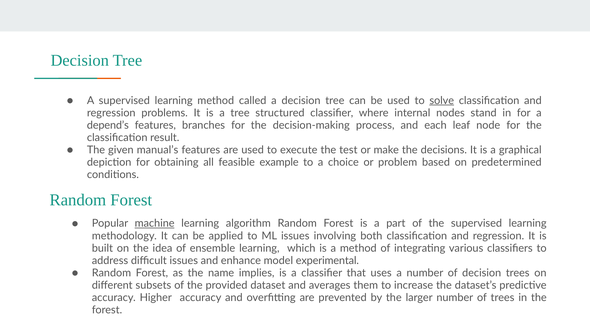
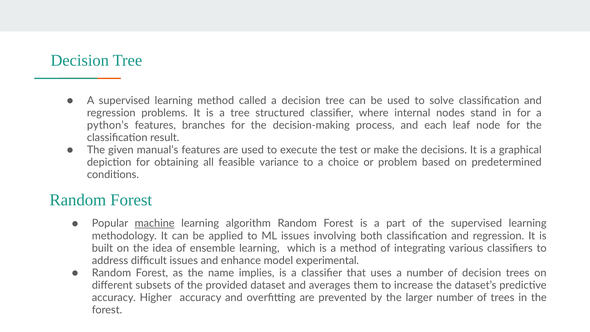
solve underline: present -> none (442, 100)
depend’s: depend’s -> python’s (108, 125)
example: example -> variance (279, 162)
